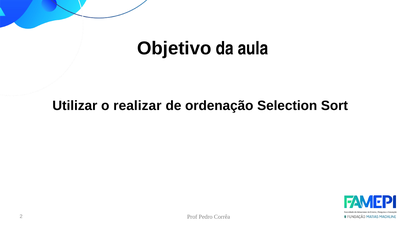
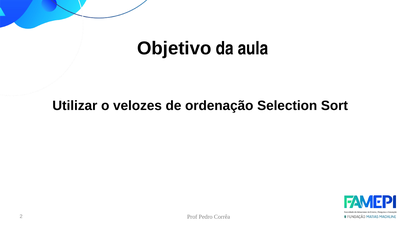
realizar: realizar -> velozes (137, 106)
